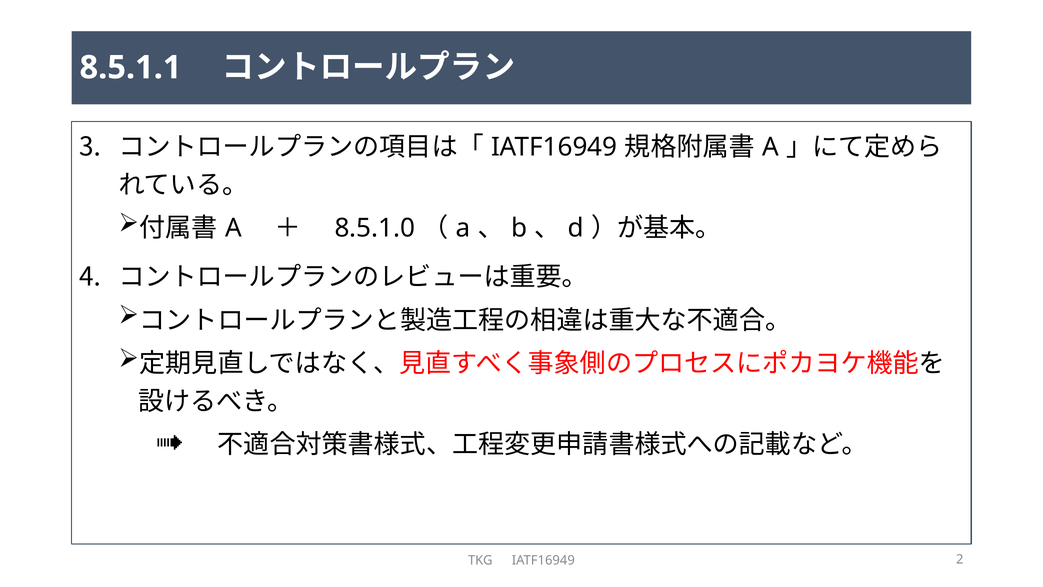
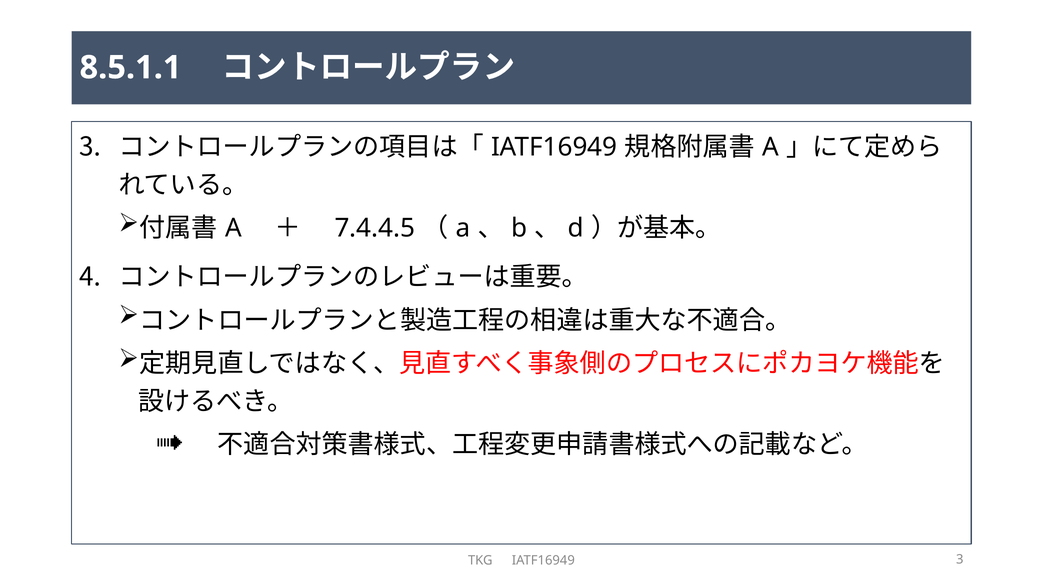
8.5.1.0: 8.5.1.0 -> 7.4.4.5 (375, 228)
IATF16949 2: 2 -> 3 (960, 559)
